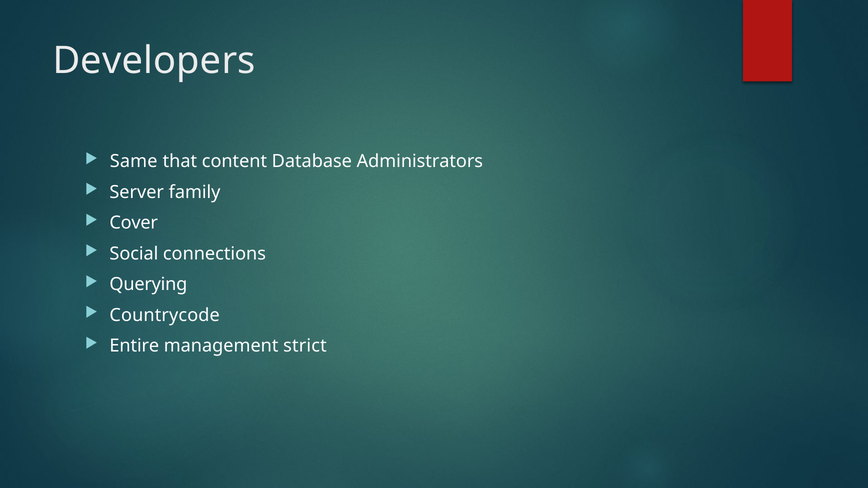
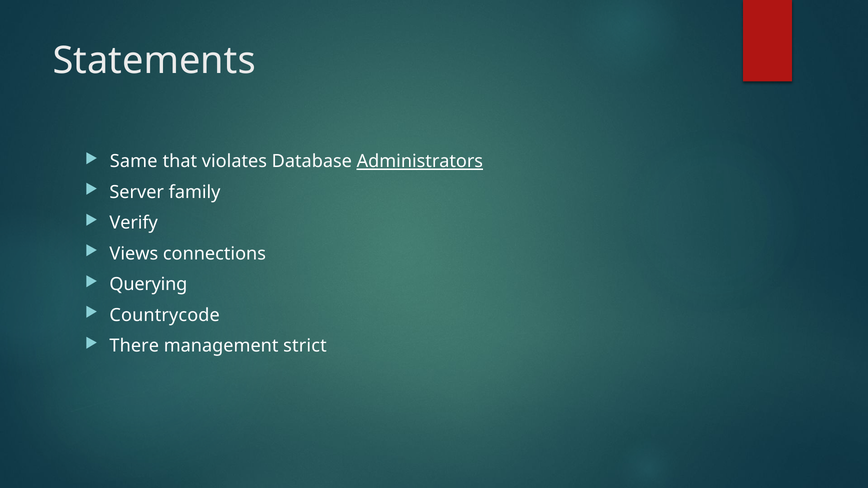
Developers: Developers -> Statements (154, 61)
content: content -> violates (234, 162)
Administrators underline: none -> present (420, 162)
Cover: Cover -> Verify (134, 223)
Social: Social -> Views (134, 254)
Entire: Entire -> There (134, 346)
